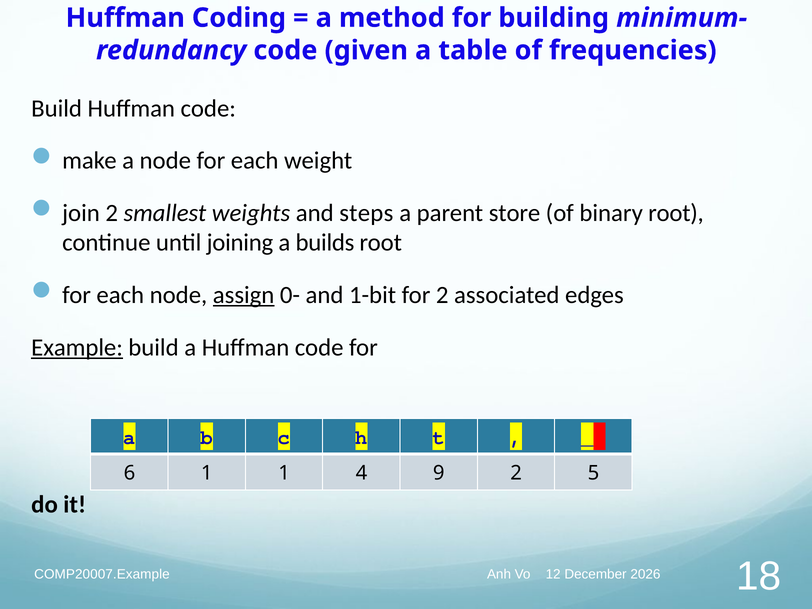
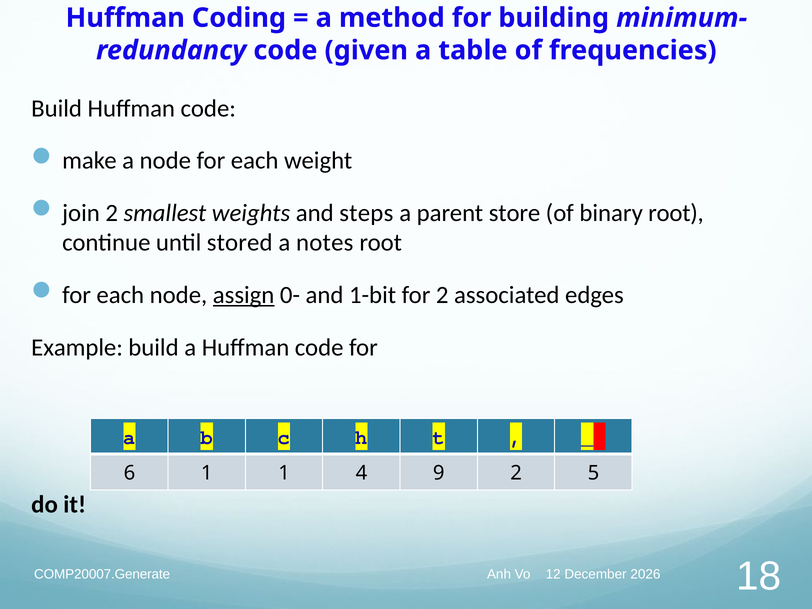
joining: joining -> stored (240, 243)
builds: builds -> notes (325, 243)
Example underline: present -> none (77, 347)
COMP20007.Example: COMP20007.Example -> COMP20007.Generate (102, 574)
